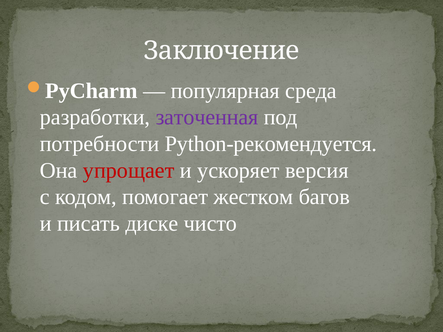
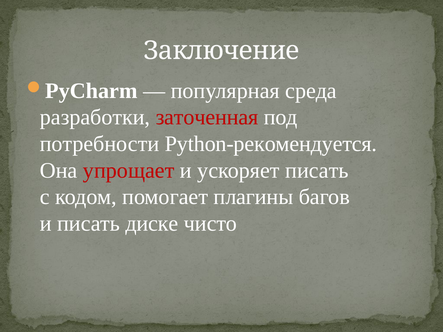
заточенная colour: purple -> red (207, 117)
ускоряет версия: версия -> писать (317, 171)
жестком: жестком -> плагины (253, 197)
